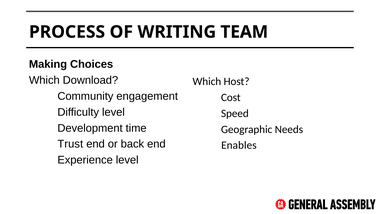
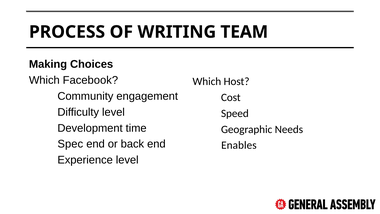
Download: Download -> Facebook (90, 80)
Trust: Trust -> Spec (70, 144)
